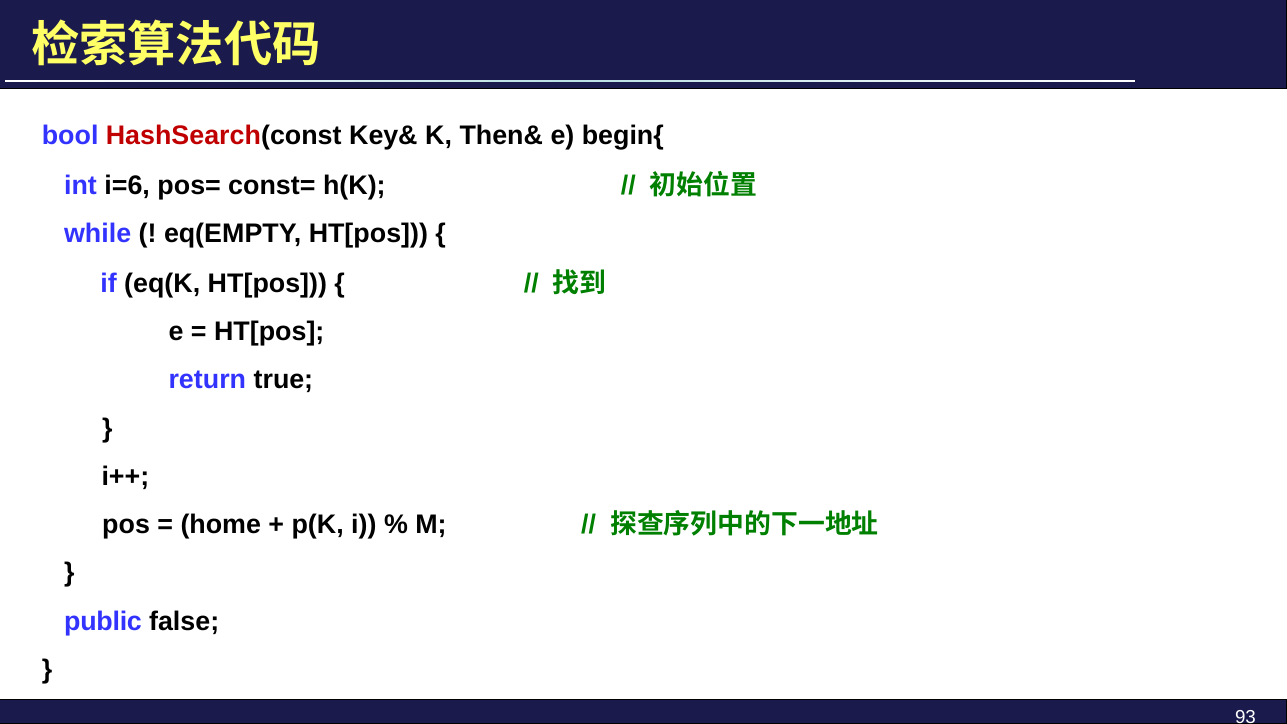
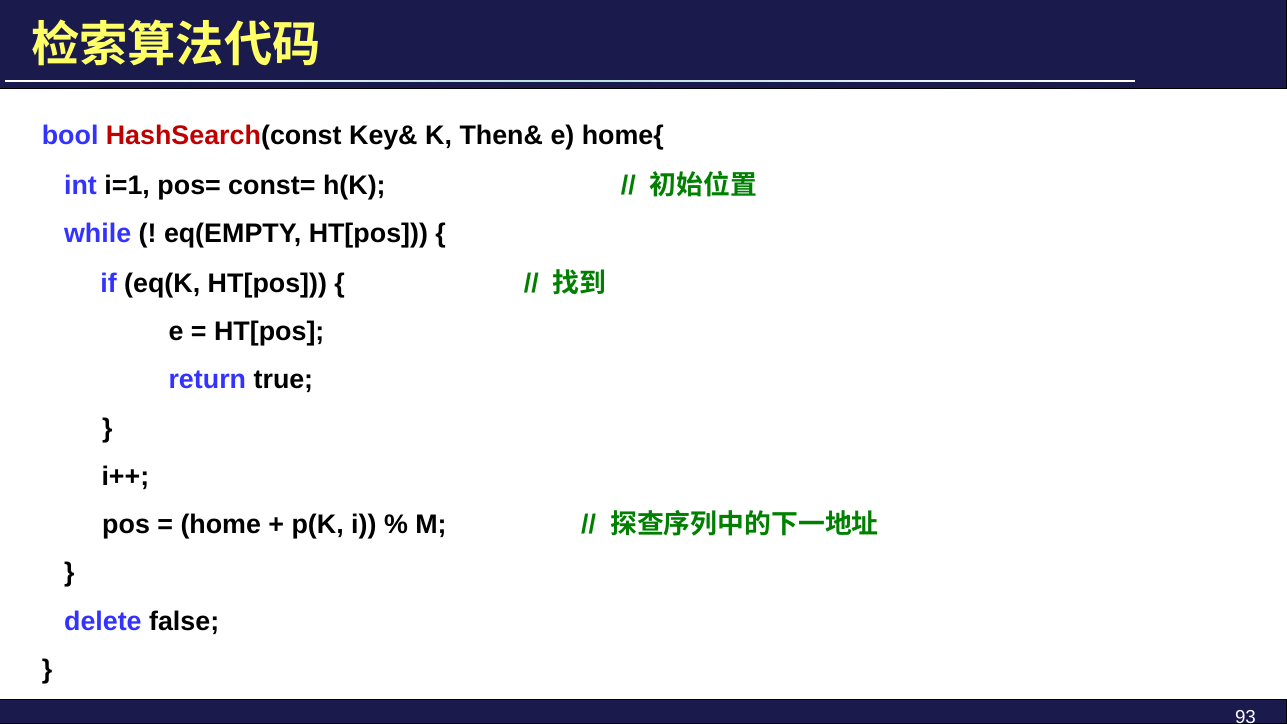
begin{: begin{ -> home{ (623, 135)
i=6: i=6 -> i=1 (127, 185)
public: public -> delete (103, 621)
